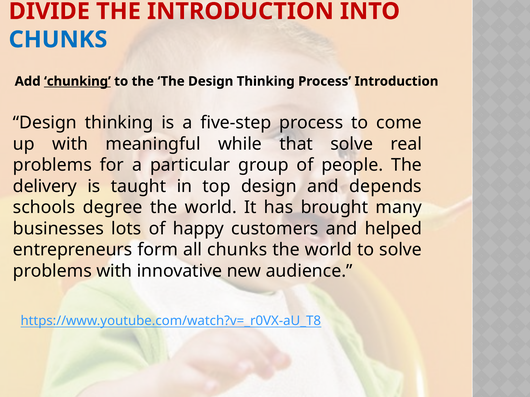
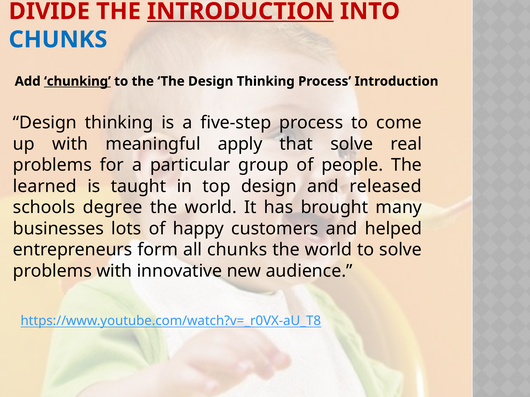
INTRODUCTION underline: none -> present (240, 11)
while: while -> apply (240, 144)
delivery: delivery -> learned (45, 187)
depends: depends -> released (386, 187)
